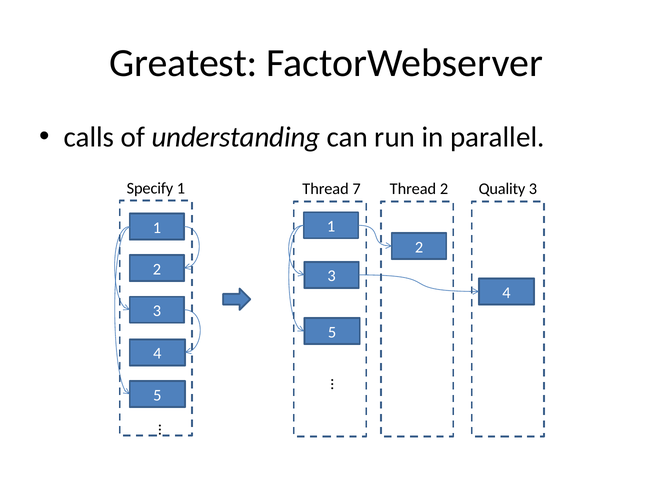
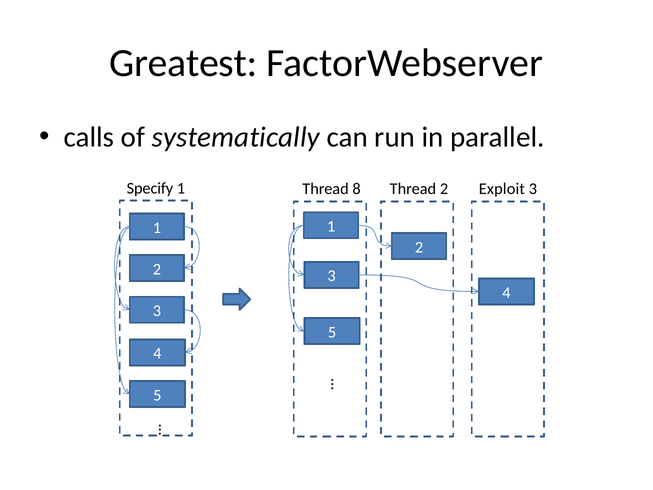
understanding: understanding -> systematically (236, 137)
7: 7 -> 8 (357, 189)
Quality: Quality -> Exploit (502, 189)
